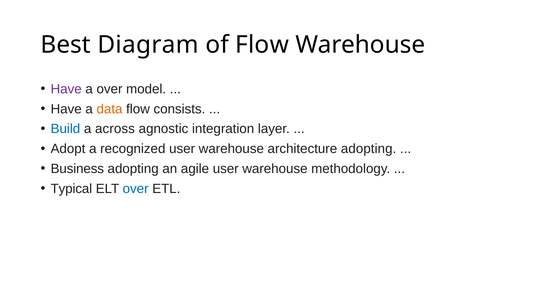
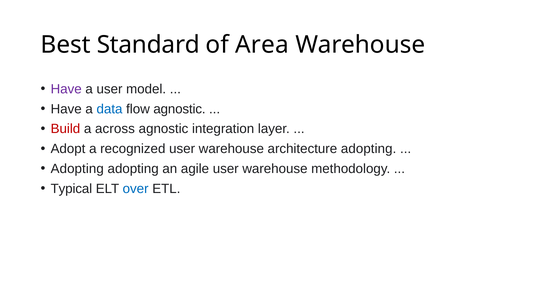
Diagram: Diagram -> Standard (148, 45)
of Flow: Flow -> Area (262, 45)
a over: over -> user (109, 89)
data colour: orange -> blue (109, 109)
flow consists: consists -> agnostic (179, 109)
Build colour: blue -> red (65, 129)
Business: Business -> Adopting (77, 169)
